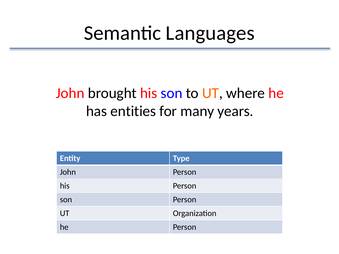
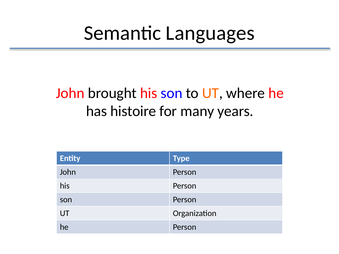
entities: entities -> histoire (133, 111)
